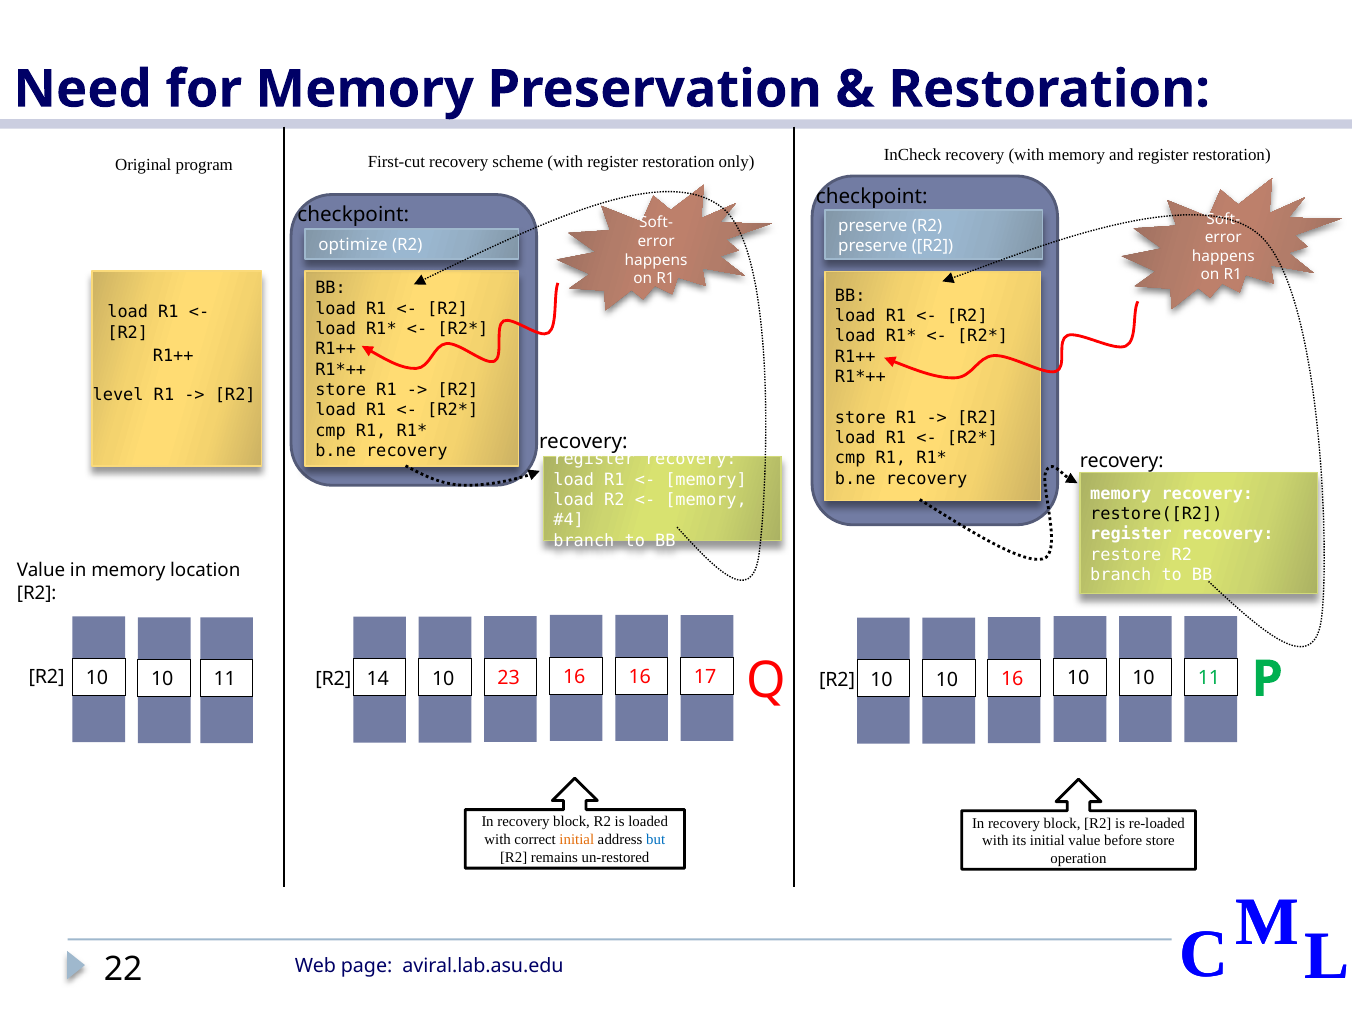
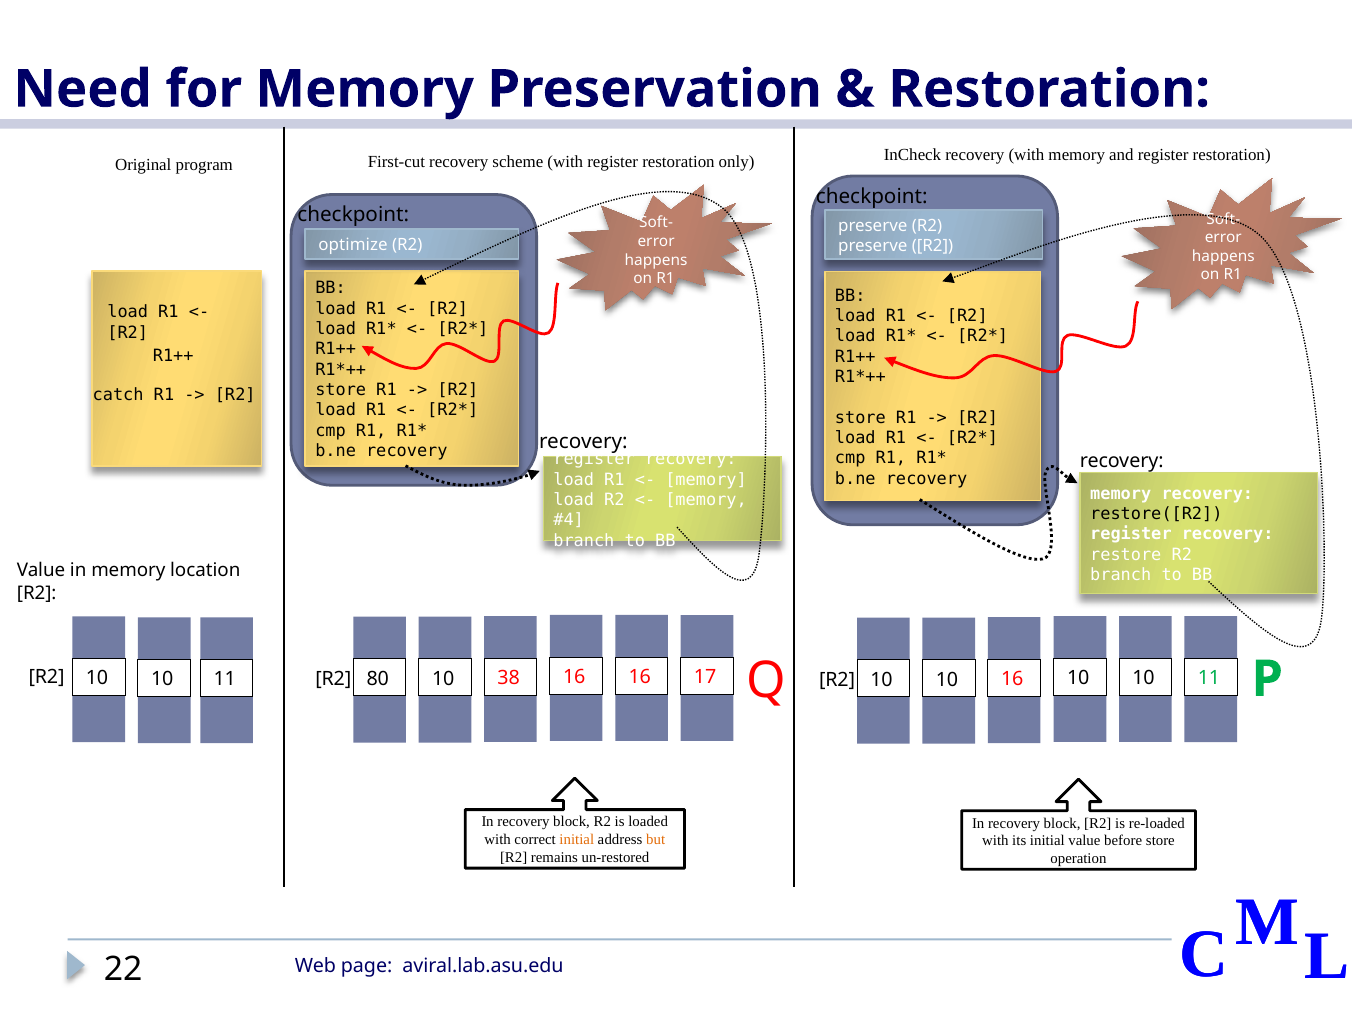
level: level -> catch (118, 394)
14: 14 -> 80 (378, 679)
23: 23 -> 38 (509, 678)
but colour: blue -> orange (656, 840)
